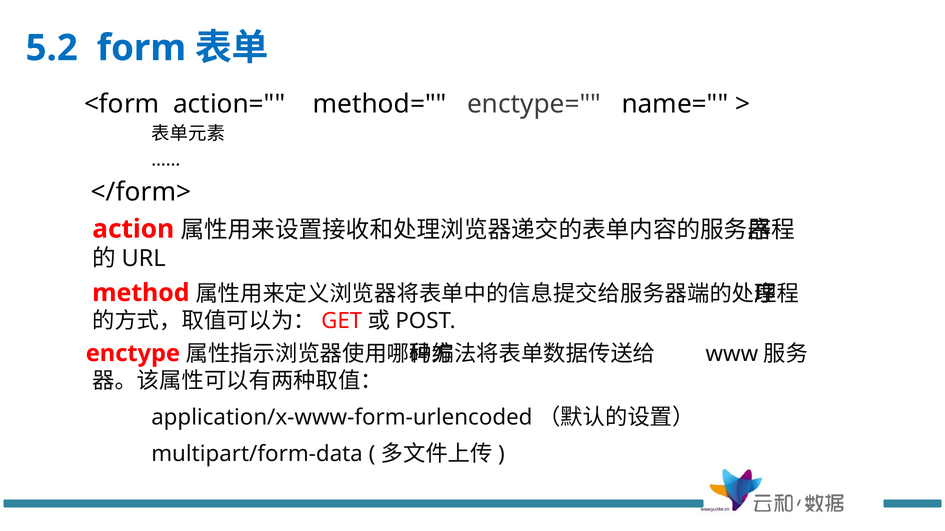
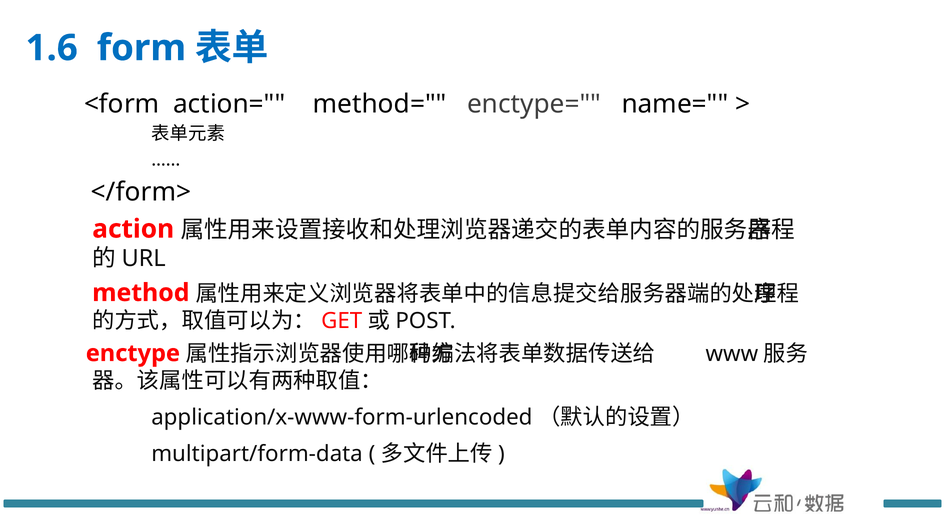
5.2: 5.2 -> 1.6 (52, 48)
